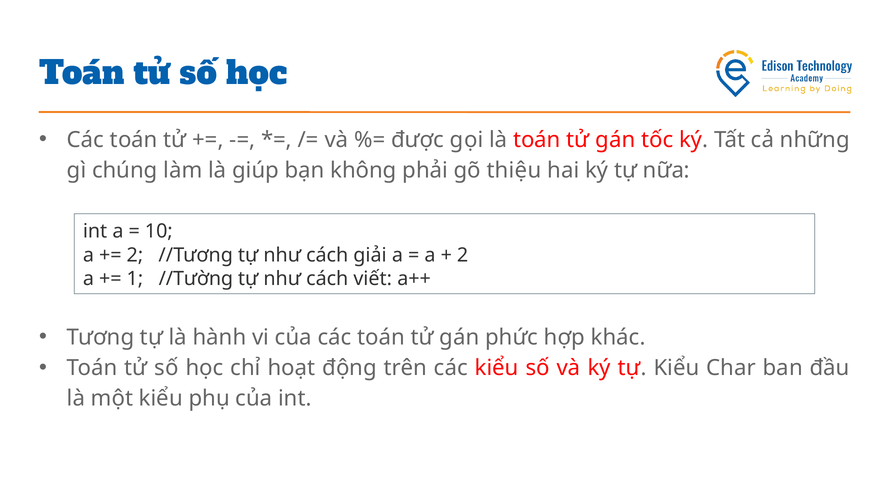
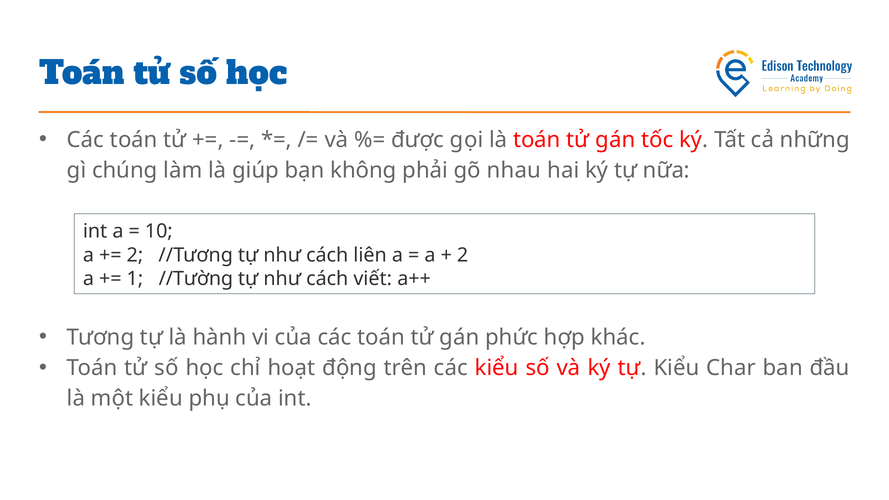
thiệu: thiệu -> nhau (514, 170)
giải: giải -> liên (370, 255)
